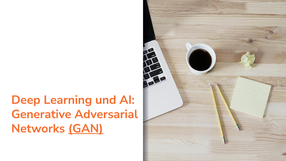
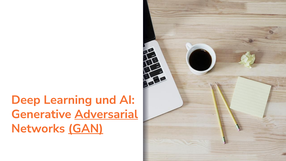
Adversarial underline: none -> present (106, 114)
